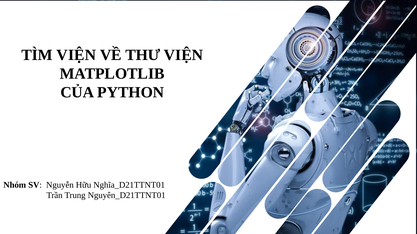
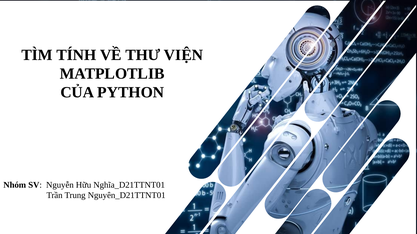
TÌM VIỆN: VIỆN -> TÍNH (76, 55)
